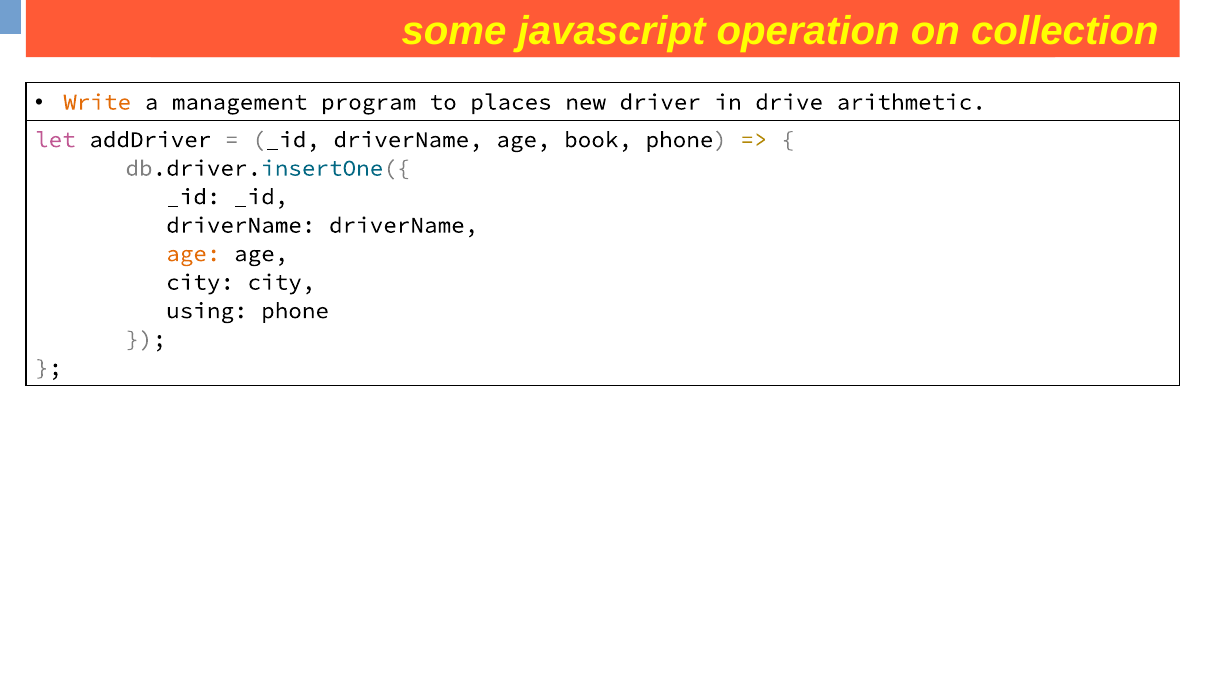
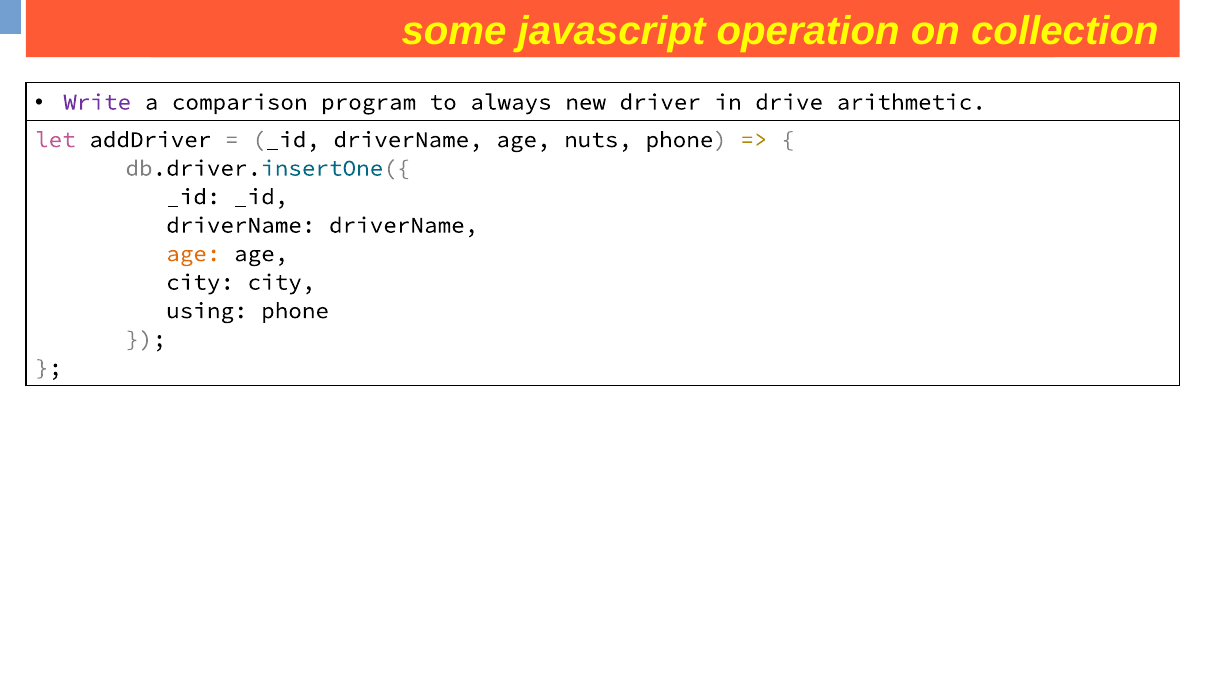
Write colour: orange -> purple (97, 102)
management: management -> comparison (240, 102)
places: places -> always (511, 102)
book: book -> nuts (598, 140)
